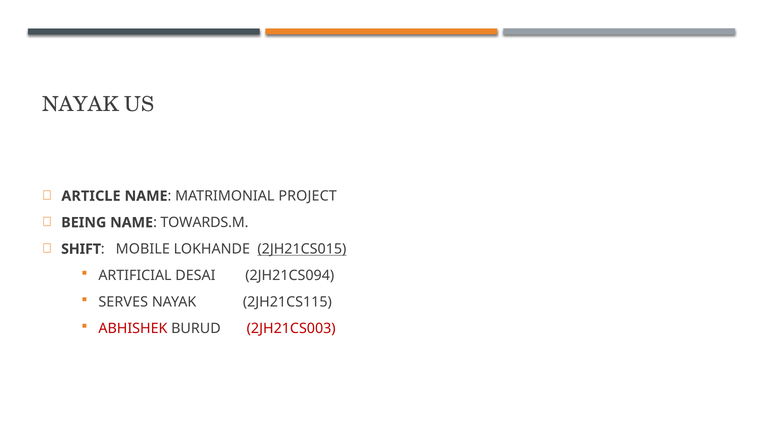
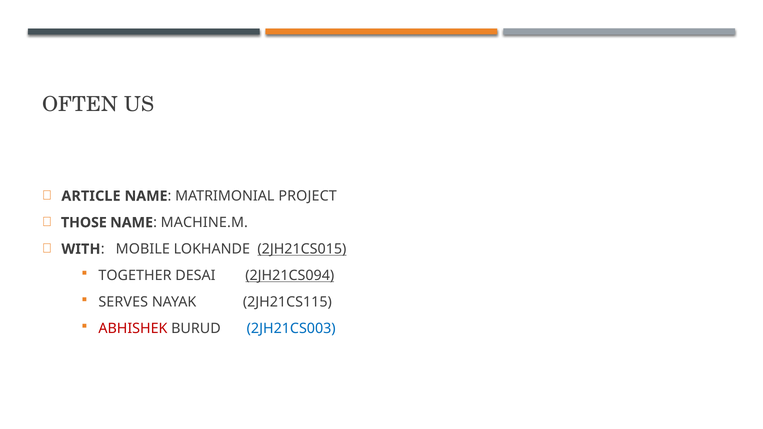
NAYAK: NAYAK -> OFTEN (80, 104)
BEING: BEING -> THOSE (84, 223)
TOWARDS.M: TOWARDS.M -> MACHINE.M (204, 223)
SHIFT: SHIFT -> WITH (81, 249)
ARTIFICIAL: ARTIFICIAL -> TOGETHER (135, 276)
2JH21CS094 underline: none -> present (290, 276)
2JH21CS003 colour: red -> blue (291, 329)
